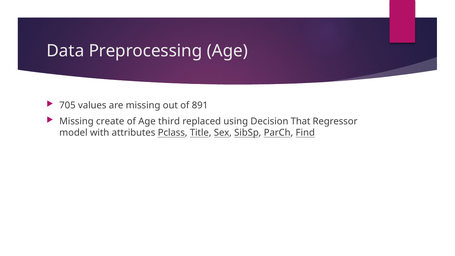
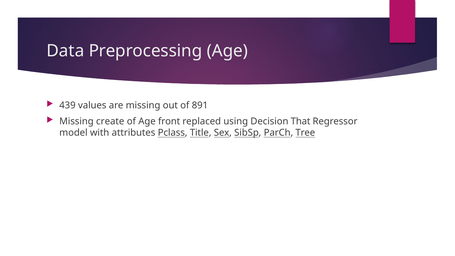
705: 705 -> 439 (67, 105)
third: third -> front (169, 121)
Find: Find -> Tree (305, 133)
